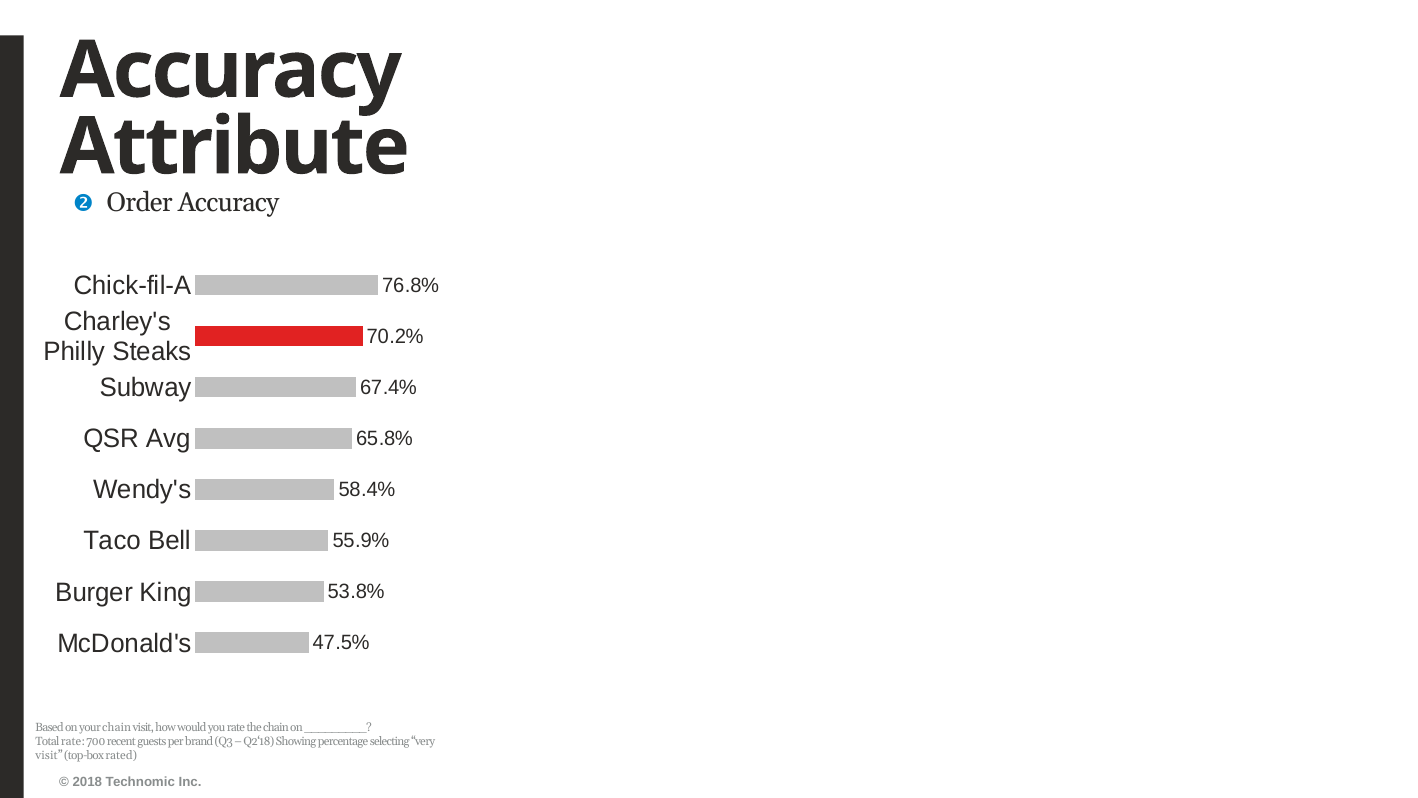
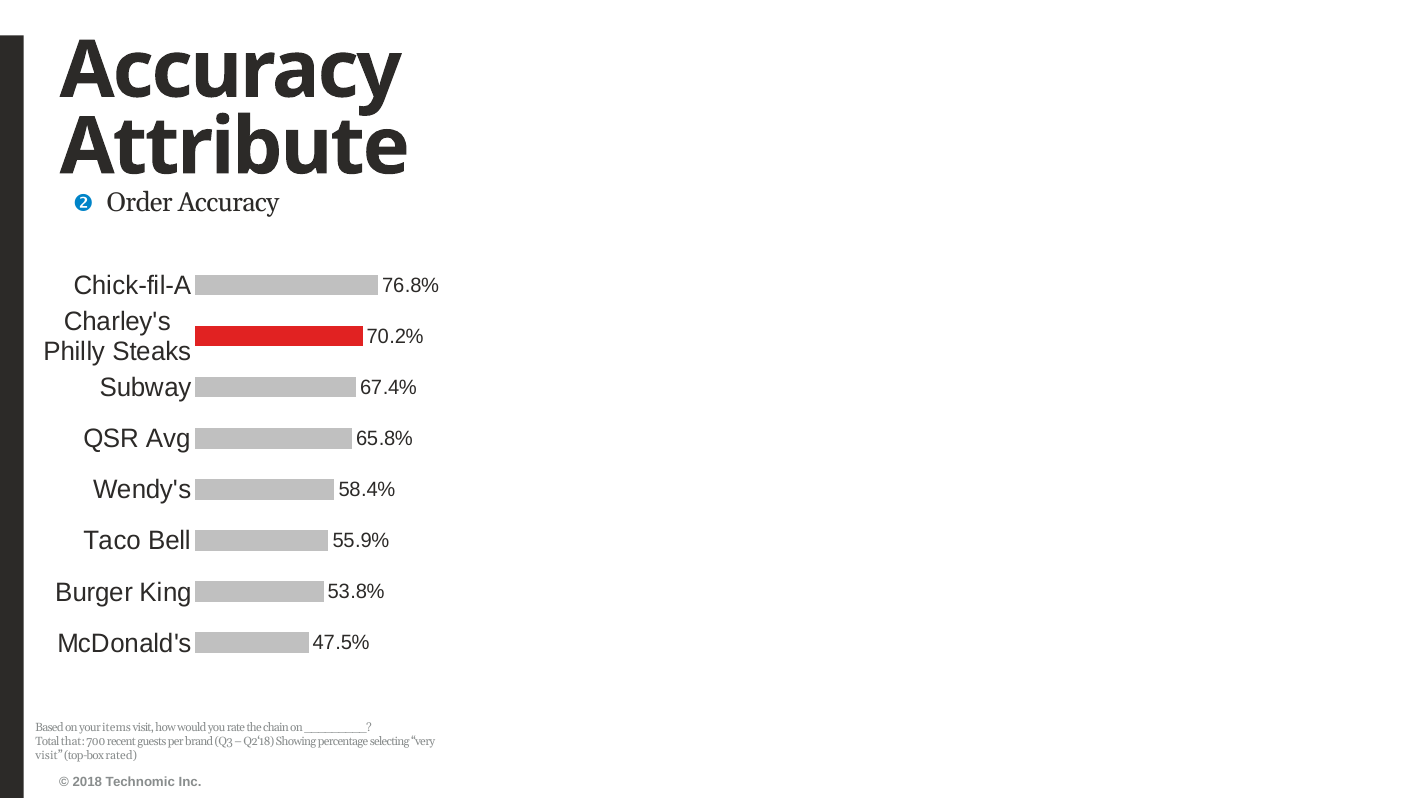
your chain: chain -> items (117, 727)
Total rate: rate -> that (73, 741)
